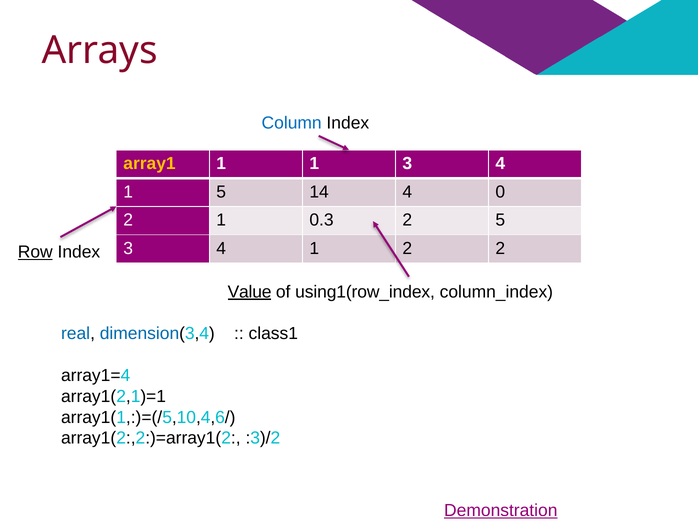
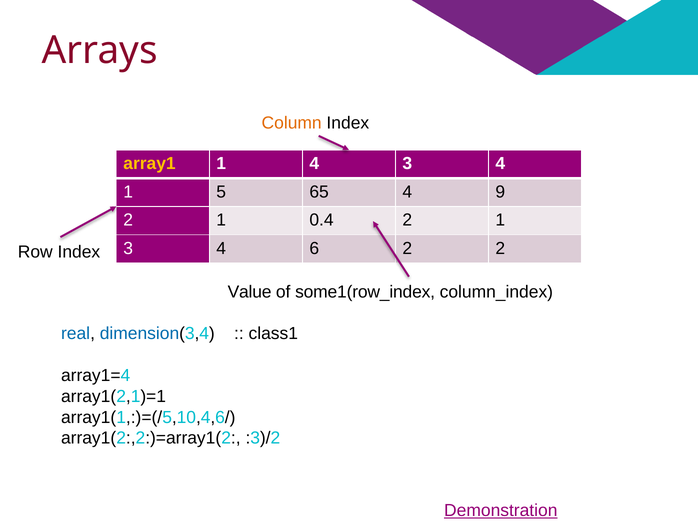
Column colour: blue -> orange (292, 123)
1 1: 1 -> 4 (314, 164)
14: 14 -> 65 (319, 192)
0: 0 -> 9 (500, 192)
0.3: 0.3 -> 0.4 (322, 220)
5: 5 -> 1 (500, 220)
1: 1 -> 6 (314, 249)
Row underline: present -> none (35, 252)
Value underline: present -> none (250, 292)
using1(row_index: using1(row_index -> some1(row_index (365, 292)
